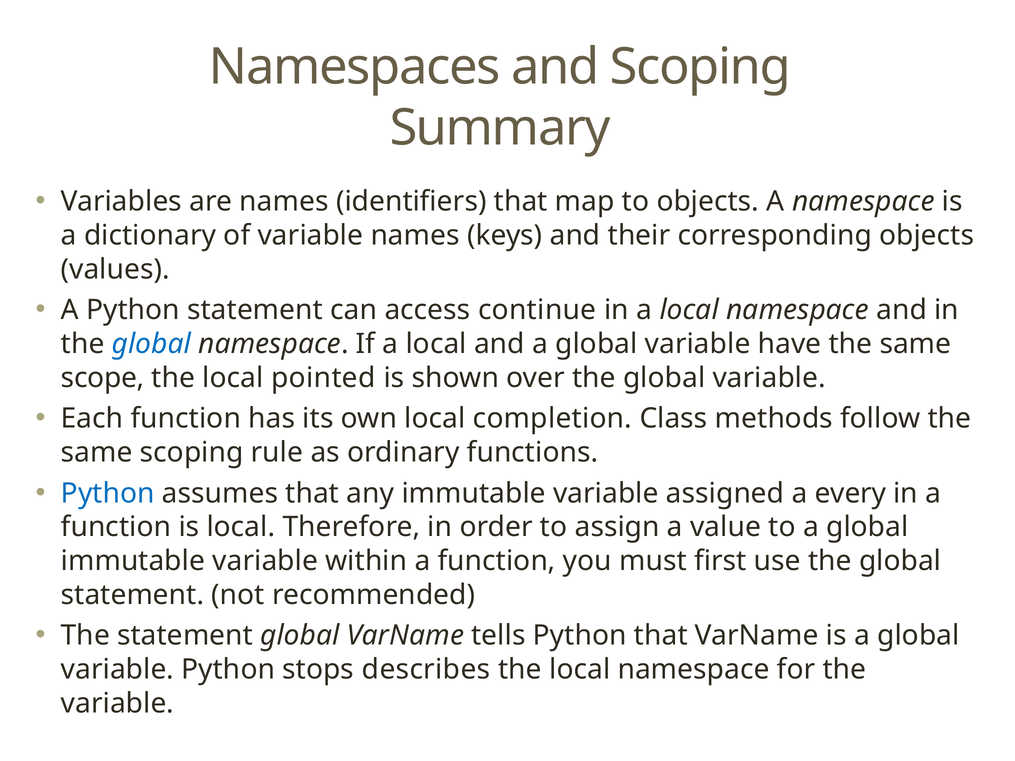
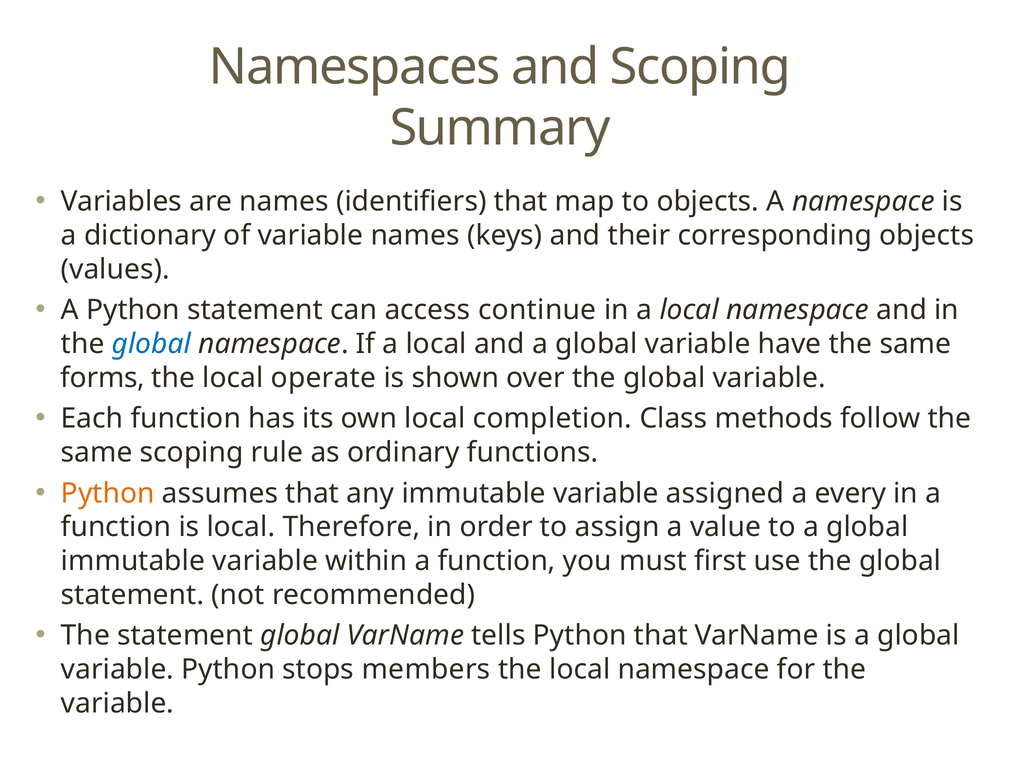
scope: scope -> forms (103, 378)
pointed: pointed -> operate (323, 378)
Python colour: blue -> orange (108, 493)
describes: describes -> members (426, 670)
